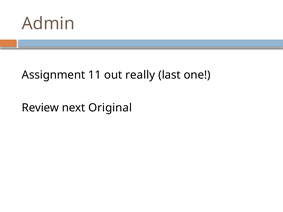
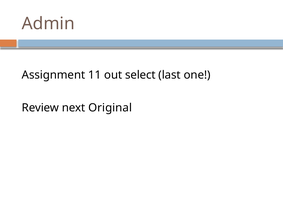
really: really -> select (140, 75)
